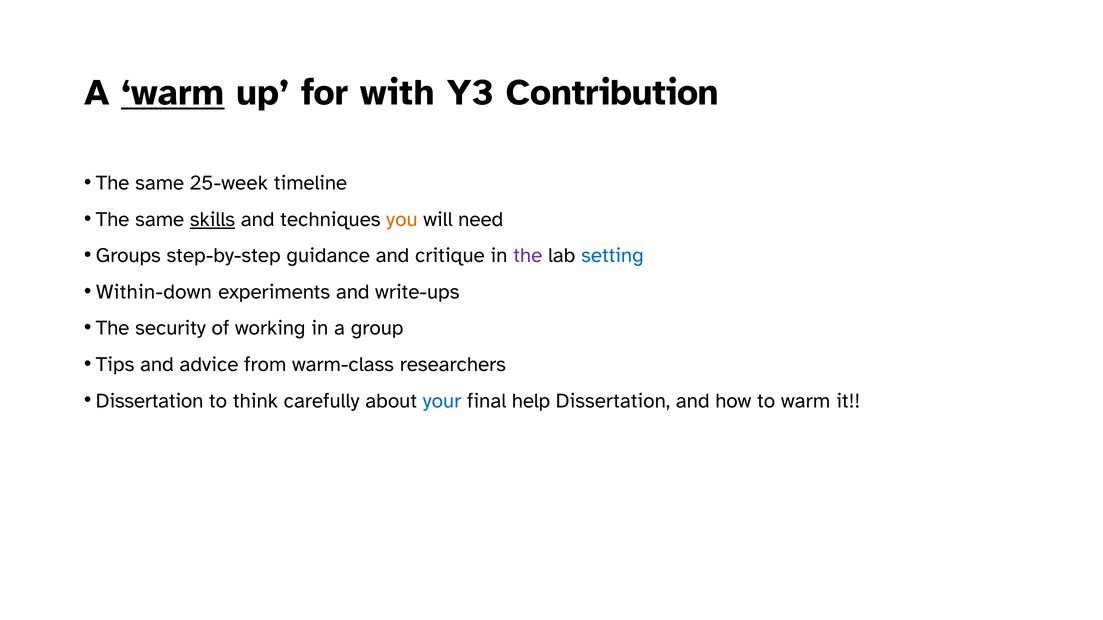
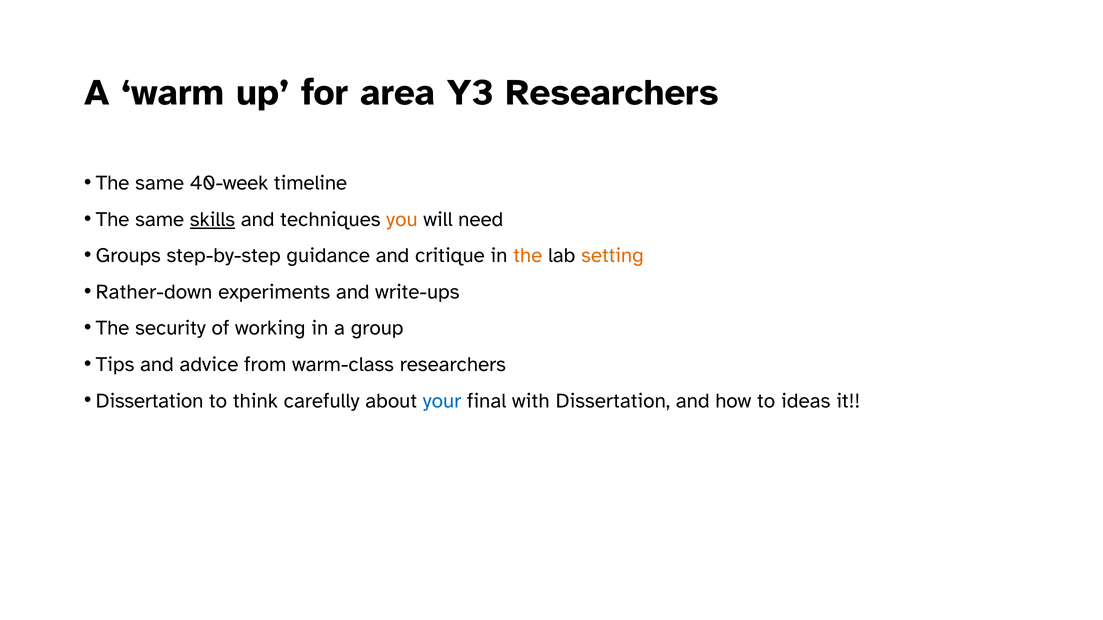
warm underline: present -> none (173, 93)
with: with -> area (398, 93)
Y3 Contribution: Contribution -> Researchers (612, 93)
25-week: 25-week -> 40-week (229, 183)
the colour: purple -> orange (528, 256)
setting colour: blue -> orange (613, 256)
Within-down: Within-down -> Rather-down (154, 292)
help: help -> with (531, 401)
to warm: warm -> ideas (806, 401)
